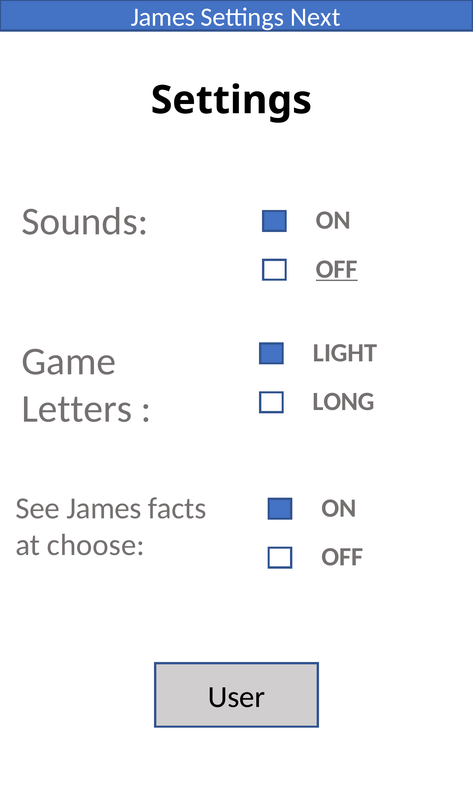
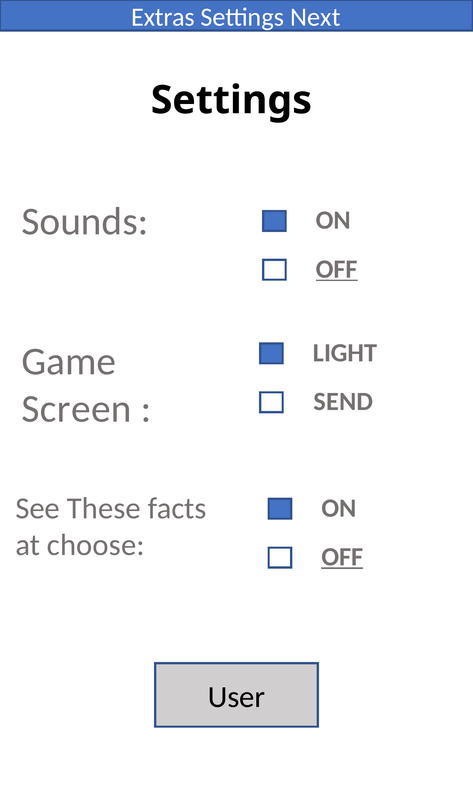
James: James -> Extras (163, 17)
LONG: LONG -> SEND (343, 402)
Letters: Letters -> Screen (77, 409)
See James: James -> These (104, 509)
OFF underline: none -> present (342, 557)
